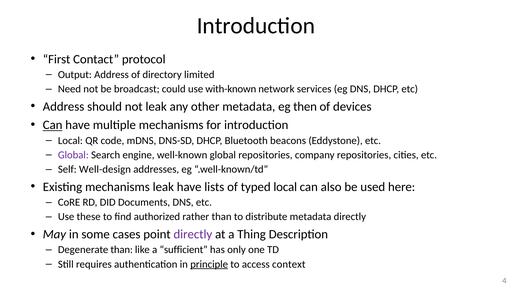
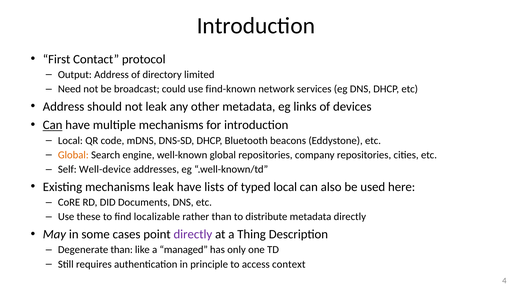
with-known: with-known -> find-known (231, 89)
then: then -> links (305, 106)
Global colour: purple -> orange (73, 155)
Well-design: Well-design -> Well-device (105, 169)
authorized: authorized -> localizable (157, 217)
sufficient: sufficient -> managed (184, 250)
principle underline: present -> none (209, 264)
